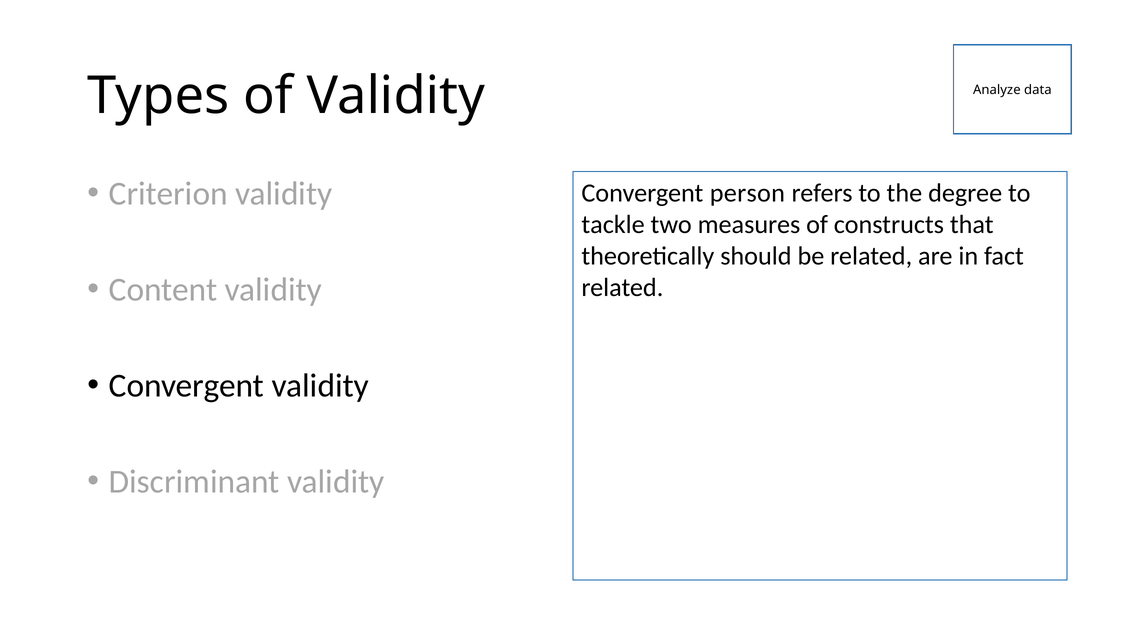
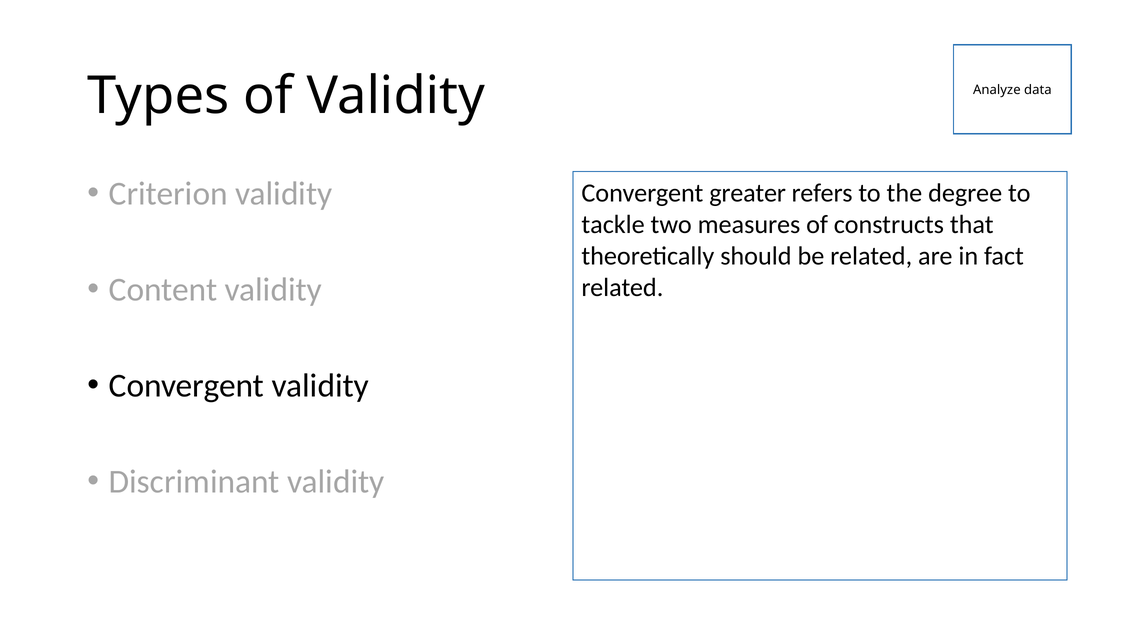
person: person -> greater (748, 193)
